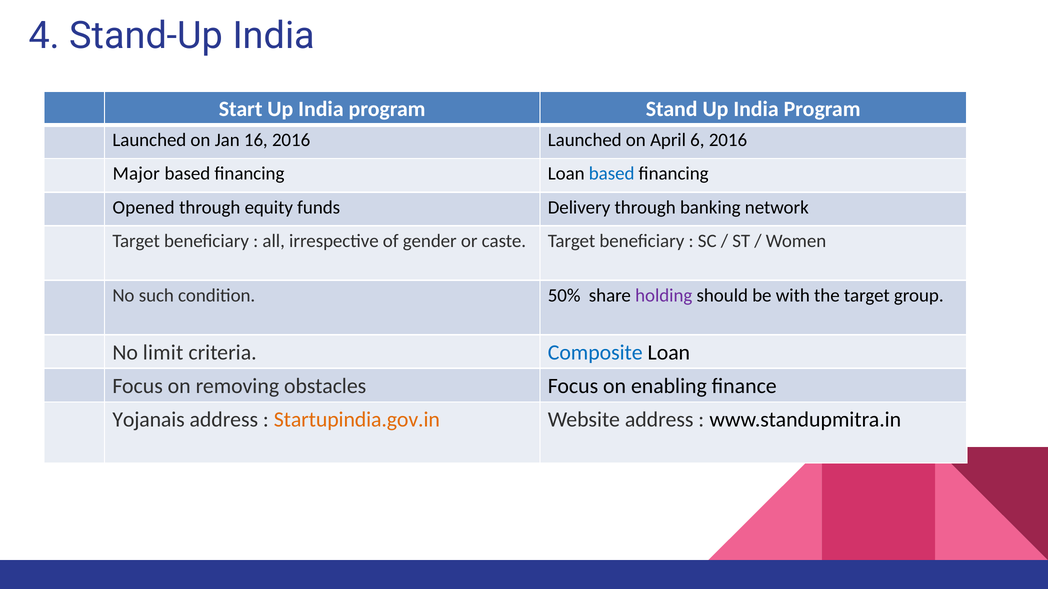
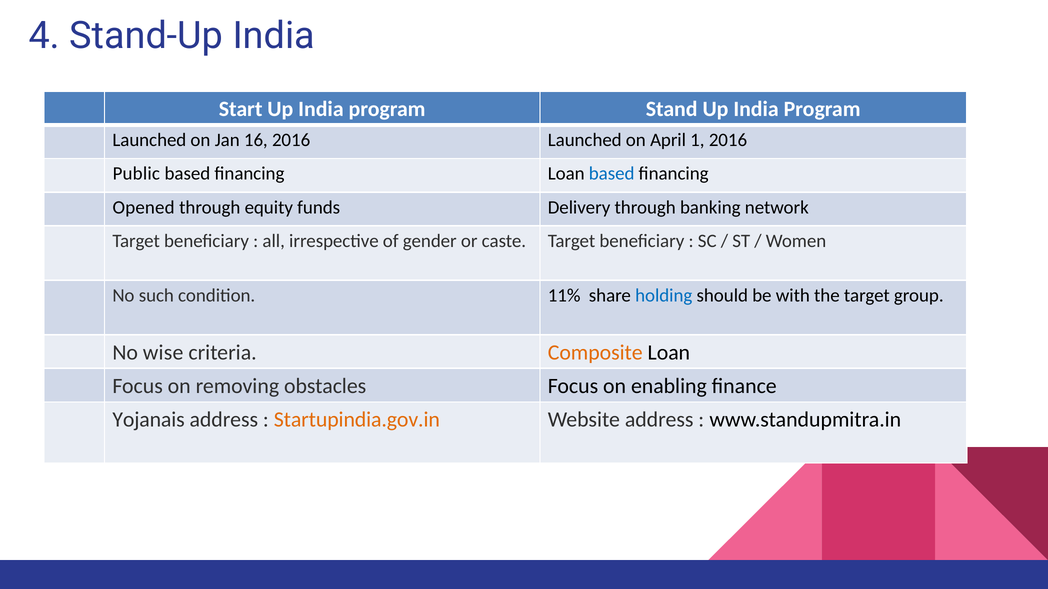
6: 6 -> 1 (697, 140)
Major: Major -> Public (136, 174)
50%: 50% -> 11% (564, 296)
holding colour: purple -> blue (664, 296)
limit: limit -> wise (163, 353)
Composite colour: blue -> orange (595, 353)
